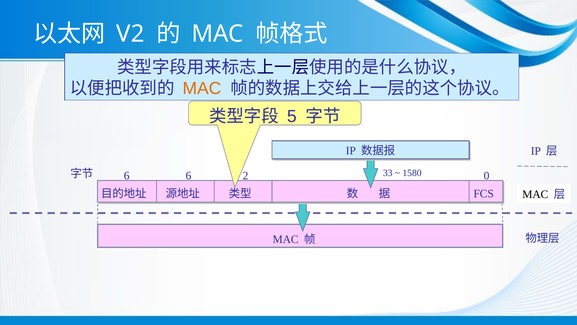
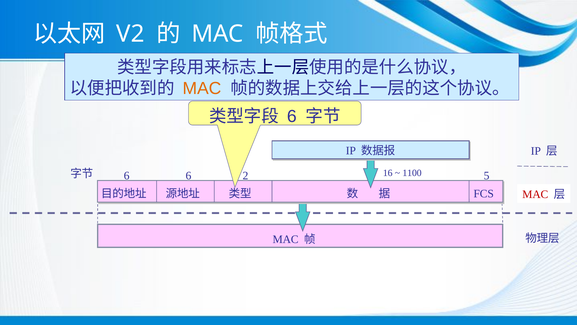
5: 5 -> 6 (292, 116)
33: 33 -> 16 (388, 173)
1580: 1580 -> 1100 (412, 173)
0: 0 -> 5 (487, 175)
MAC colour: black -> red (535, 194)
